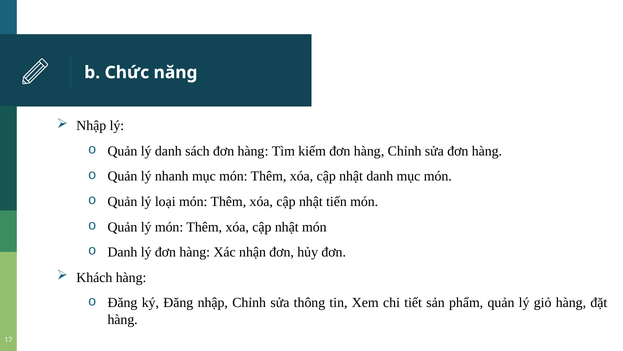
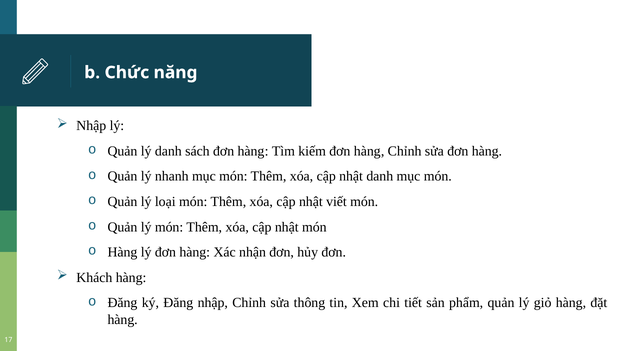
tiến: tiến -> viết (336, 201)
Danh: Danh -> Hàng (122, 252)
